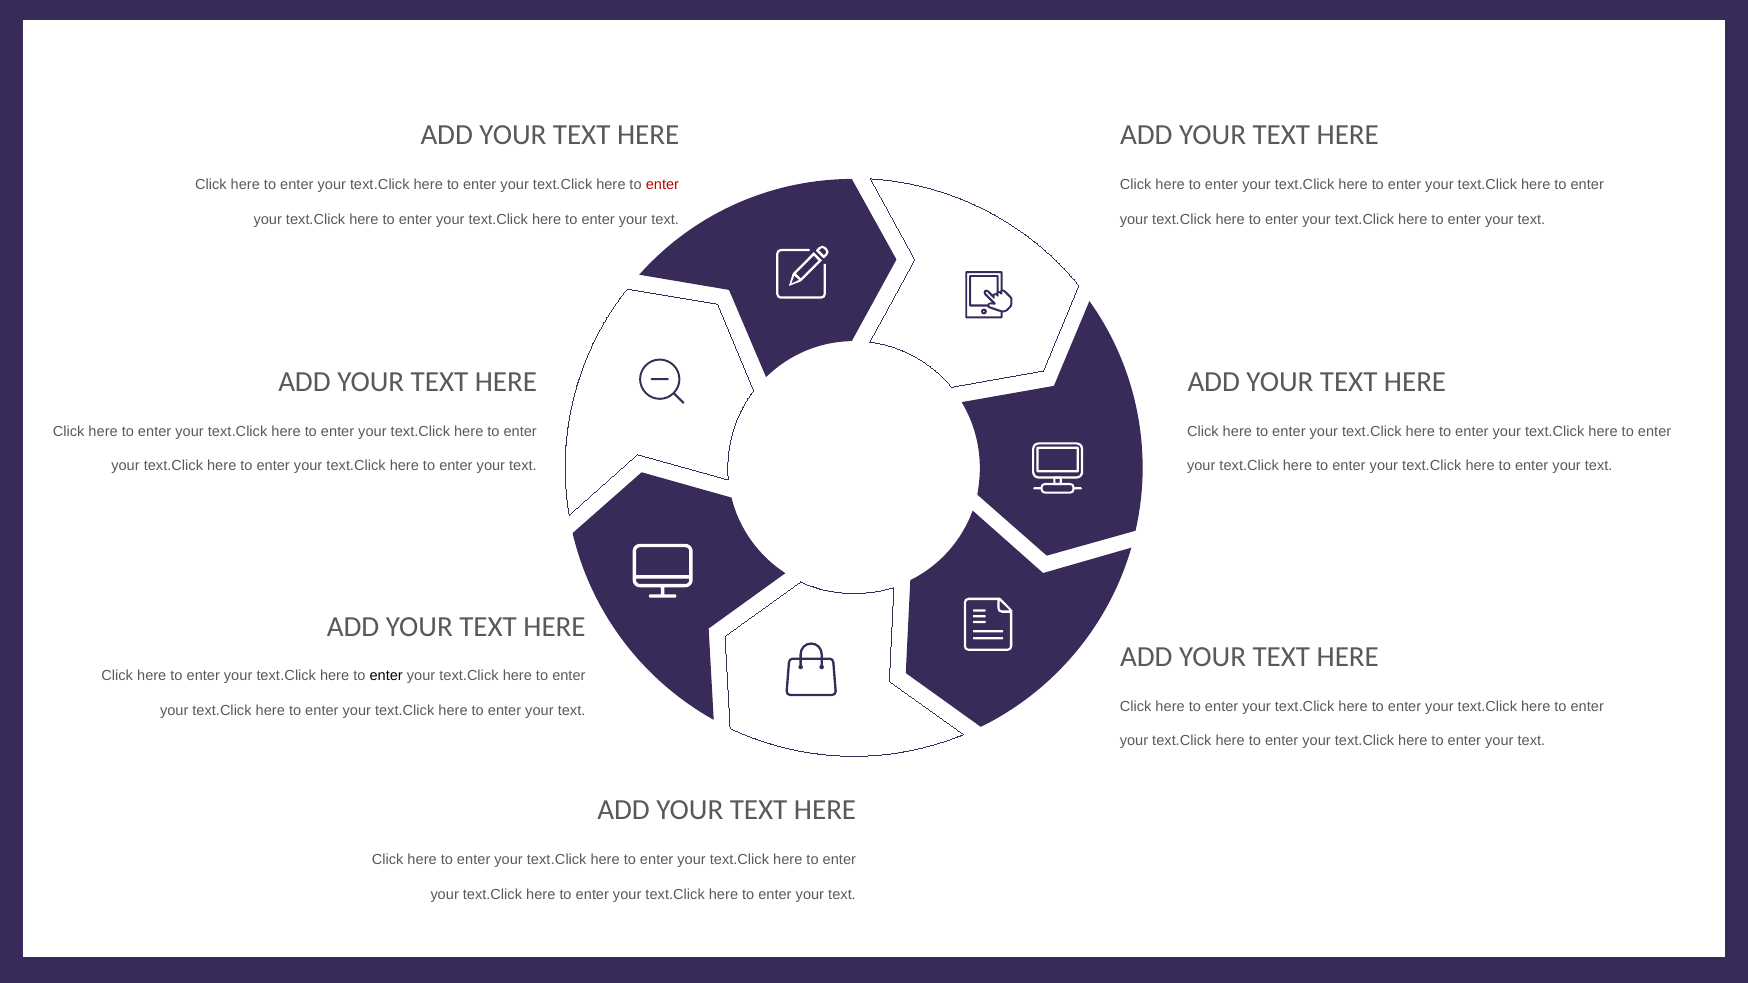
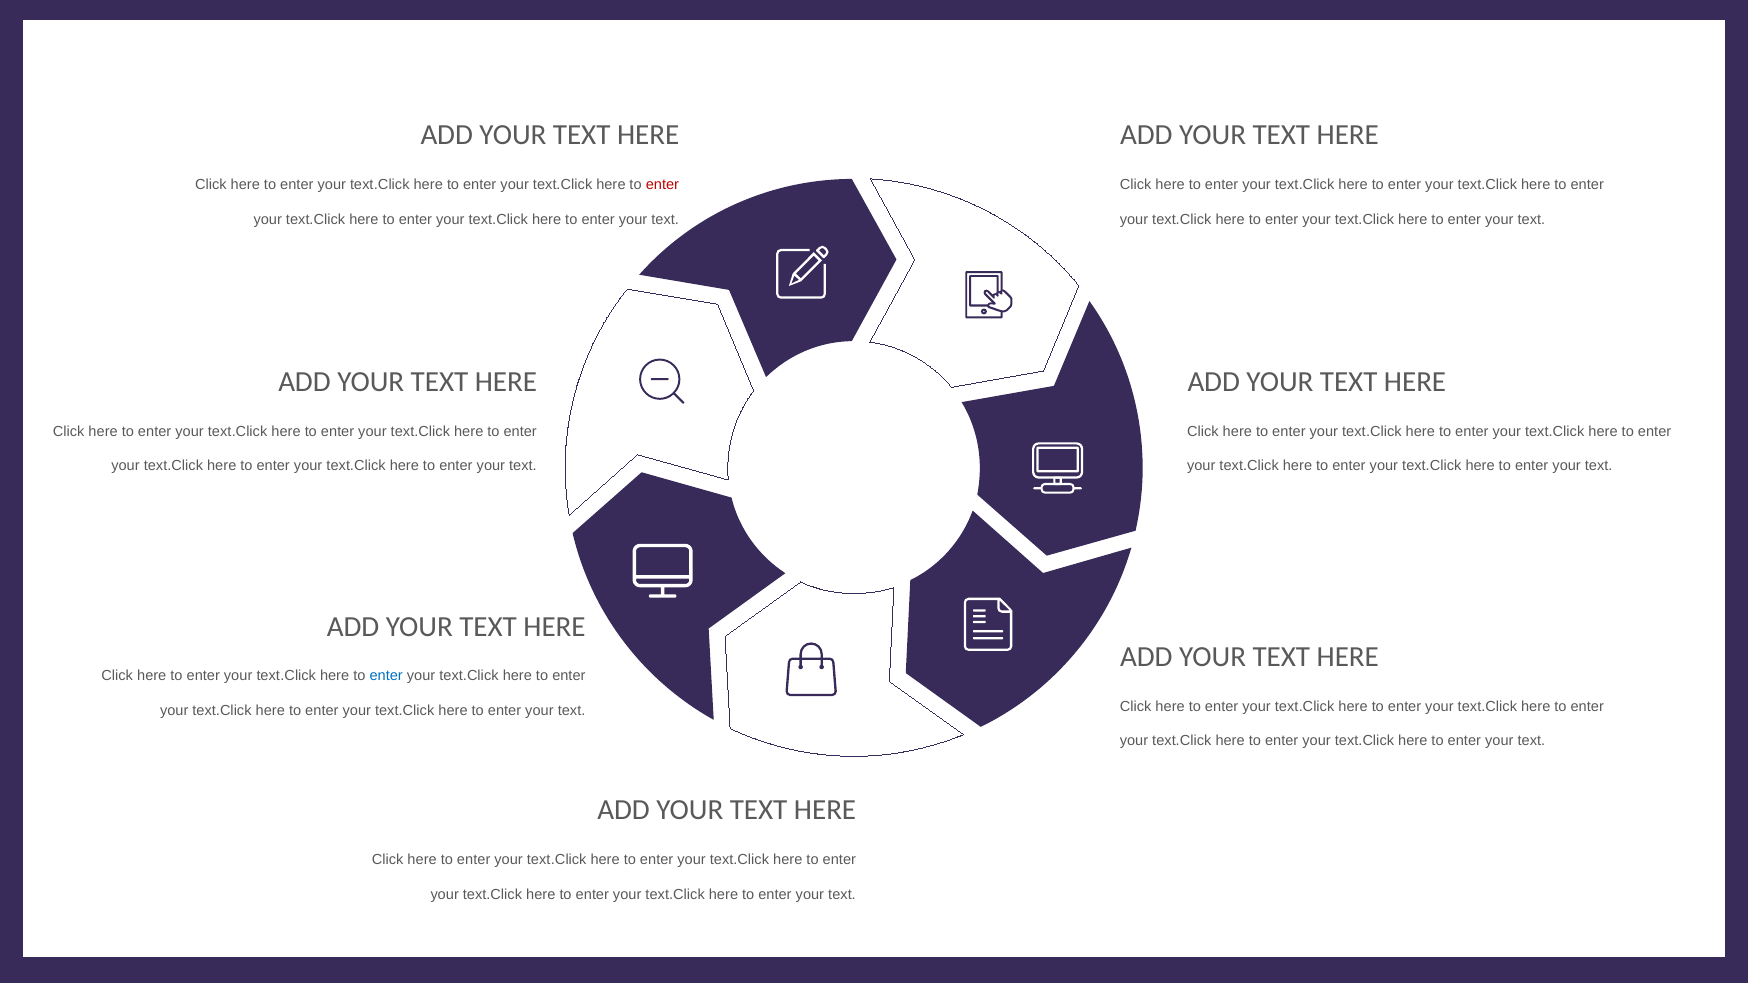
enter colour: black -> blue (386, 676)
